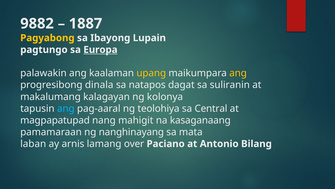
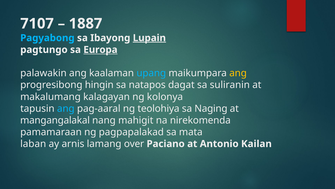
9882: 9882 -> 7107 (37, 24)
Pagyabong colour: yellow -> light blue (47, 38)
Lupain underline: none -> present (149, 38)
upang colour: yellow -> light blue (151, 73)
dinala: dinala -> hingin (99, 85)
Central: Central -> Naging (211, 108)
magpapatupad: magpapatupad -> mangangalakal (55, 120)
kasaganaang: kasaganaang -> nirekomenda (200, 120)
nanghinayang: nanghinayang -> pagpapalakad (131, 132)
Bilang: Bilang -> Kailan (256, 143)
